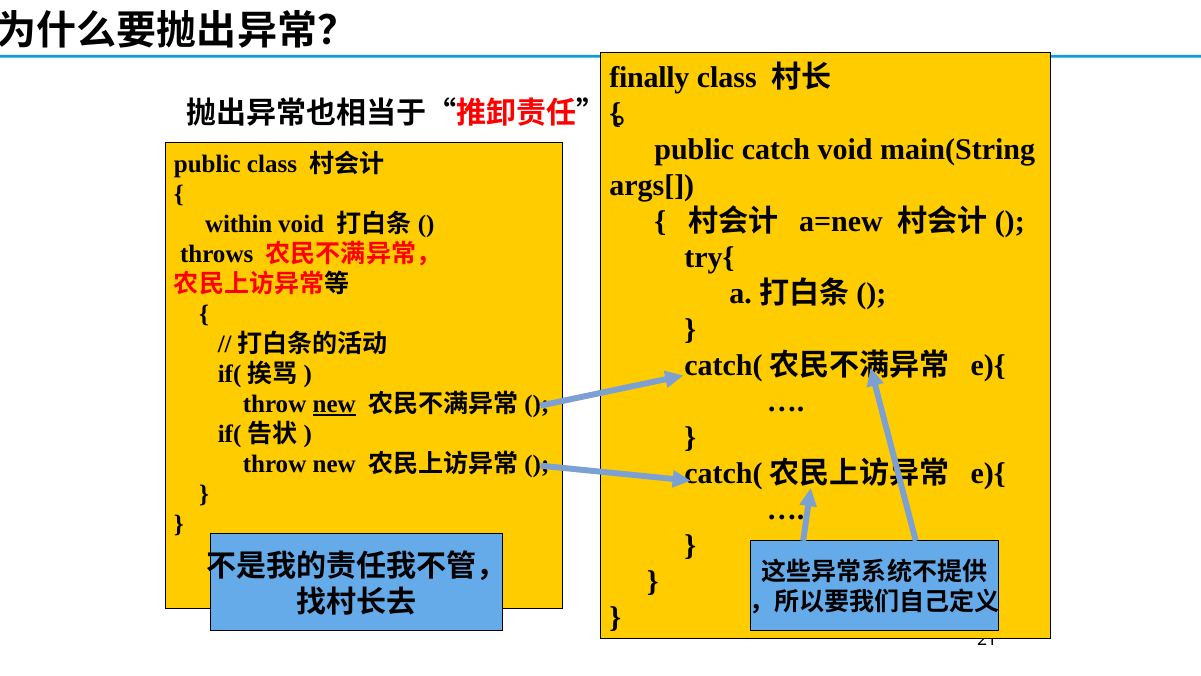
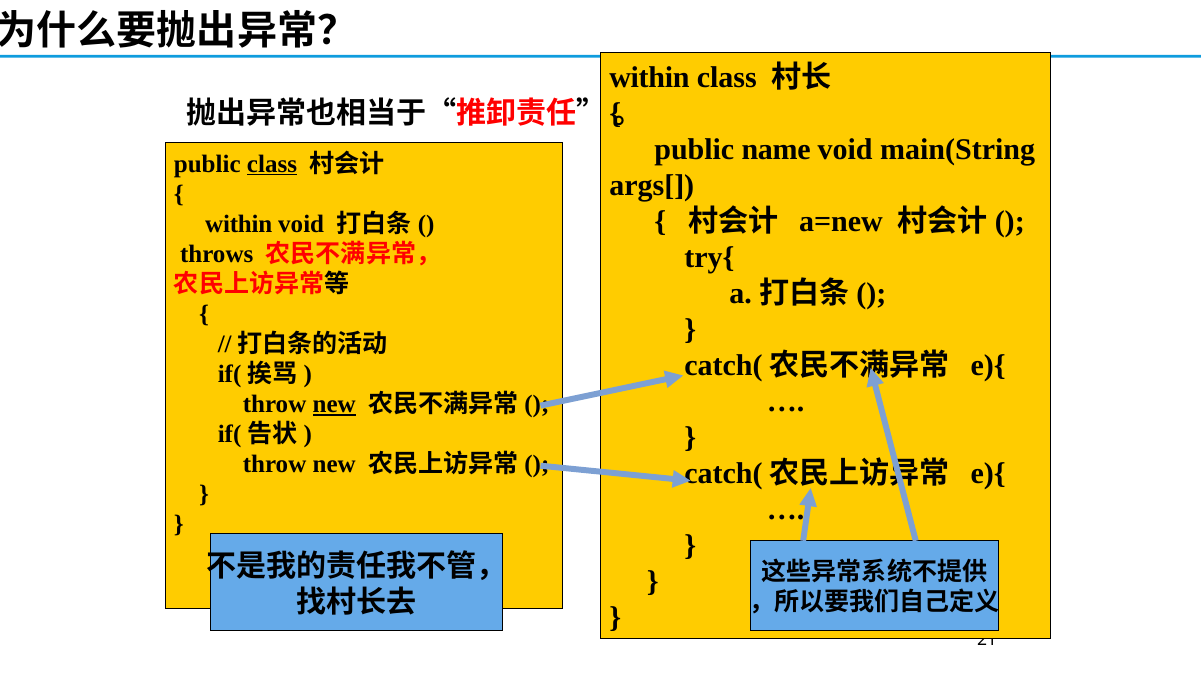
finally: finally -> within (649, 77)
catch: catch -> name (776, 149)
class underline: none -> present (272, 164)
